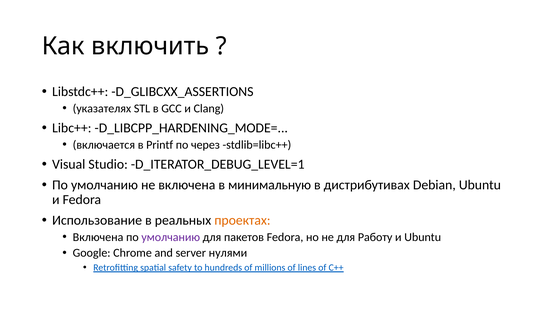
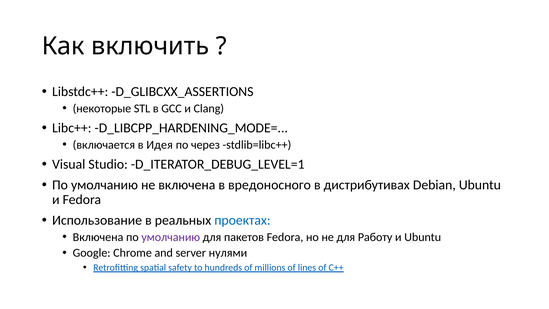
указателях: указателях -> некоторые (102, 108)
Printf: Printf -> Идея (160, 145)
минимальную: минимальную -> вредоносного (270, 185)
проектах colour: orange -> blue (242, 220)
